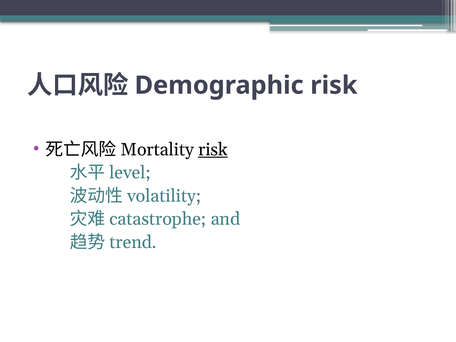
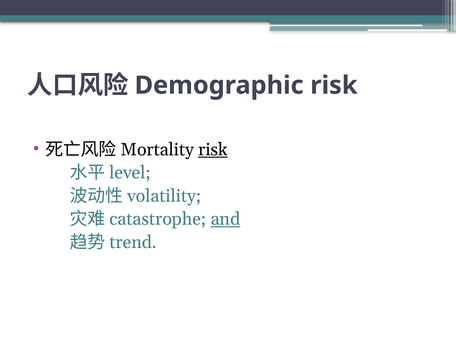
and underline: none -> present (226, 219)
